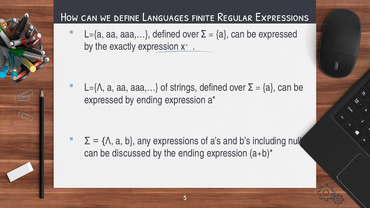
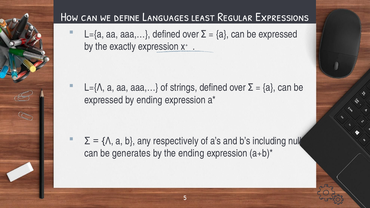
finite: finite -> least (203, 17)
any expressions: expressions -> respectively (176, 141)
discussed: discussed -> generates (131, 153)
